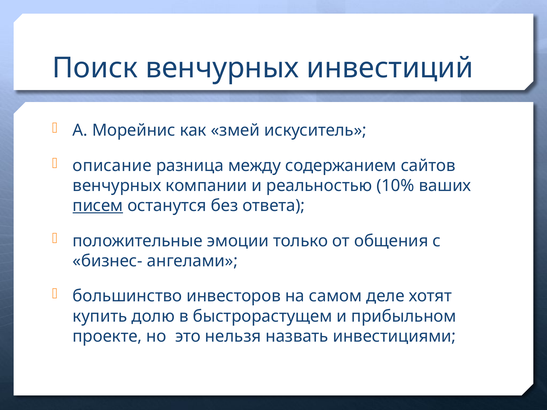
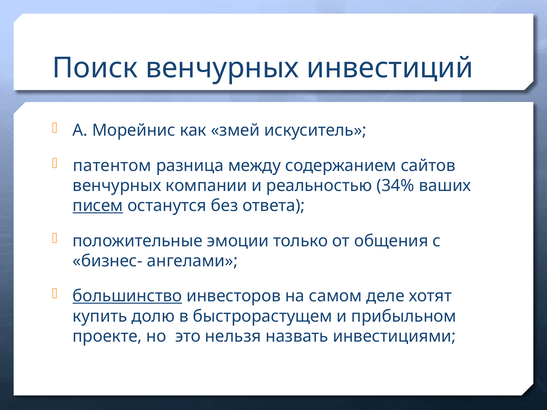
описание: описание -> патентом (112, 166)
10%: 10% -> 34% (395, 186)
большинство underline: none -> present (127, 296)
